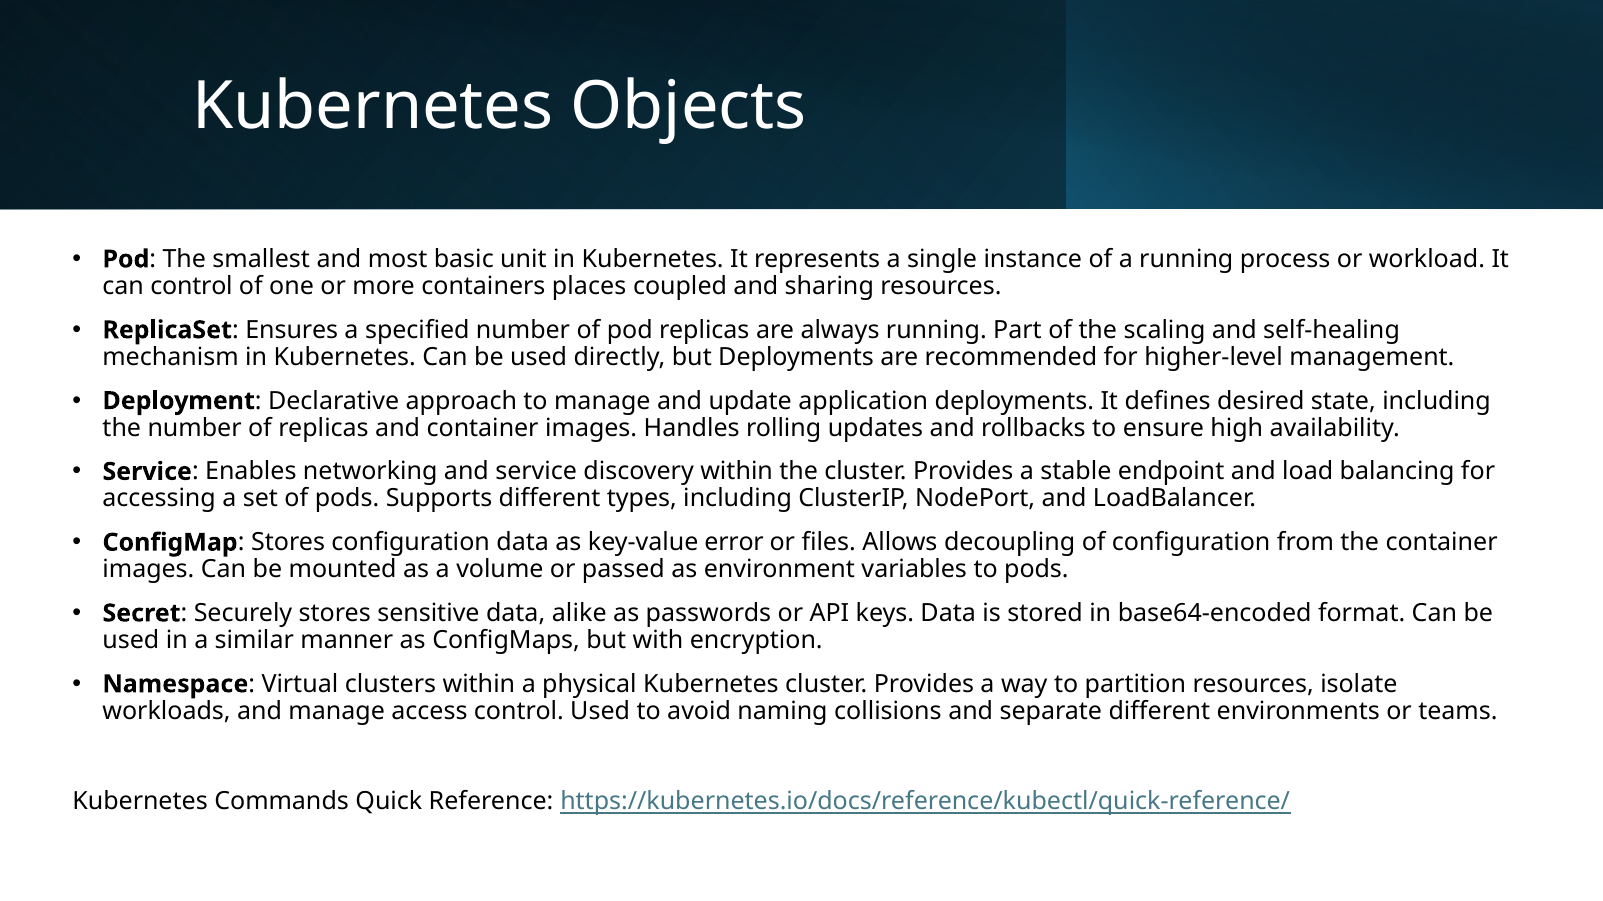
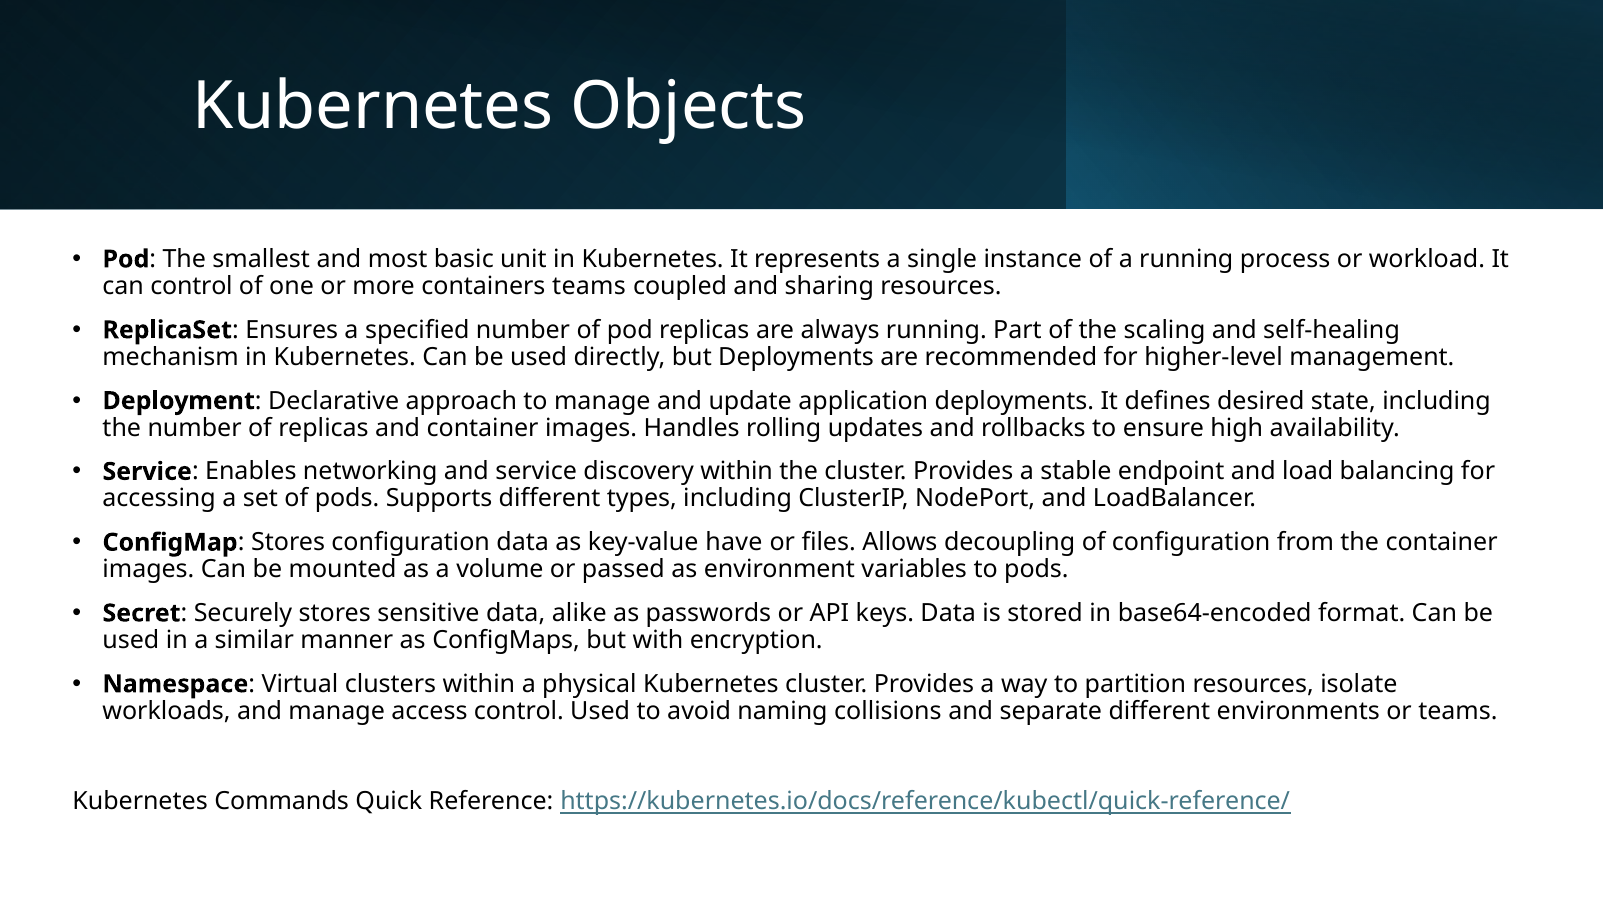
containers places: places -> teams (589, 286)
error: error -> have (734, 543)
